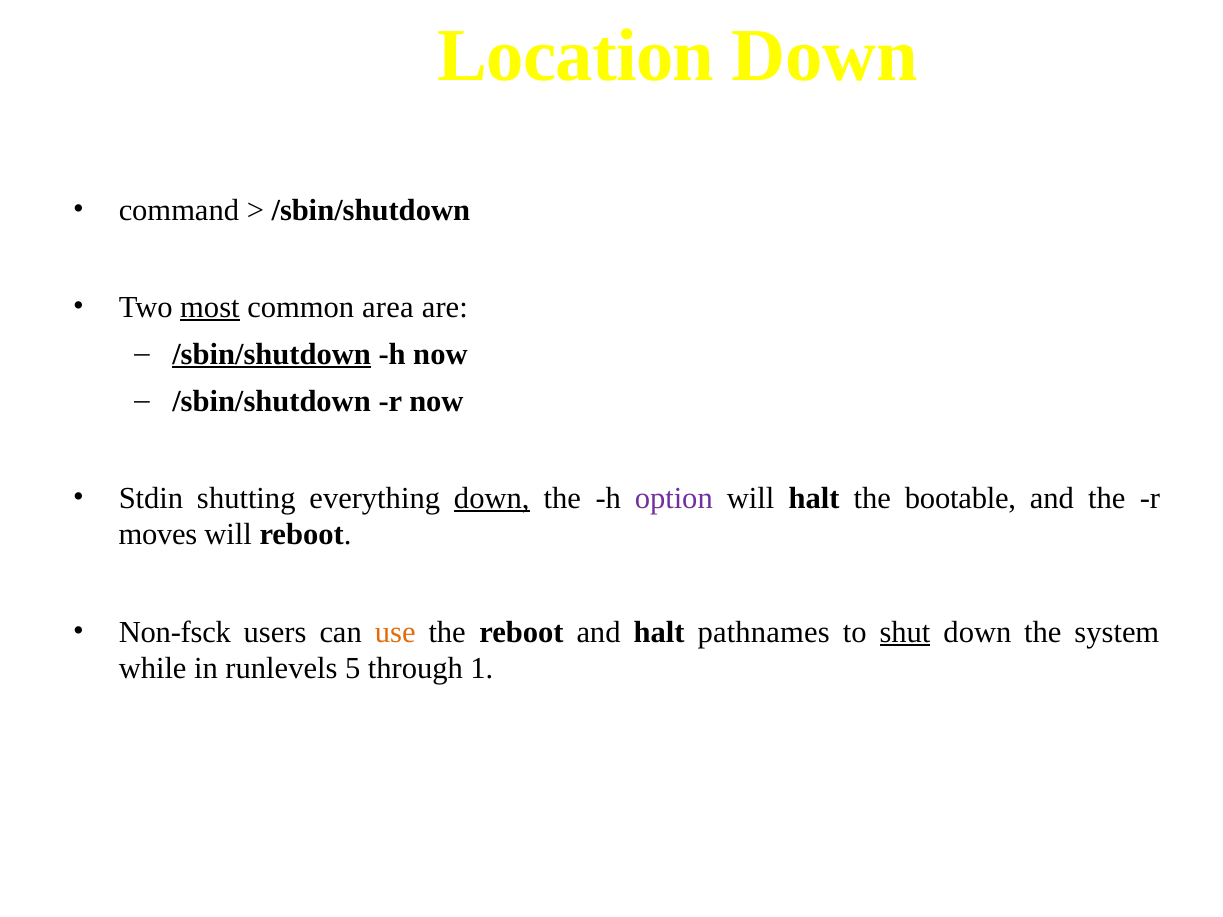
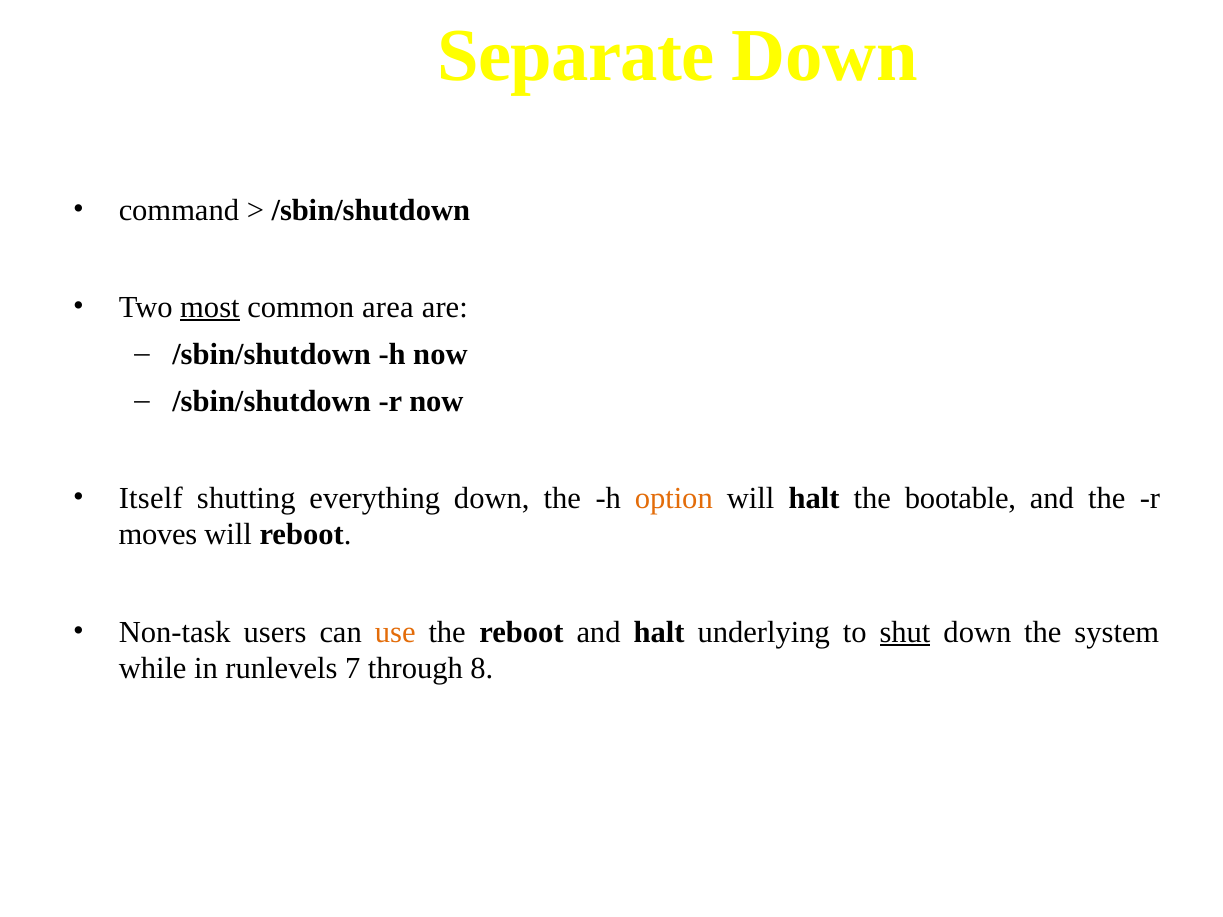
Location: Location -> Separate (576, 56)
/sbin/shutdown underline: present -> none (272, 354)
Stdin: Stdin -> Itself (151, 498)
down underline: present -> none (492, 498)
option colour: purple -> orange (674, 498)
Non-fsck: Non-fsck -> Non-task (175, 632)
pathnames: pathnames -> underlying (764, 632)
5: 5 -> 7 (353, 669)
1: 1 -> 8 (482, 669)
